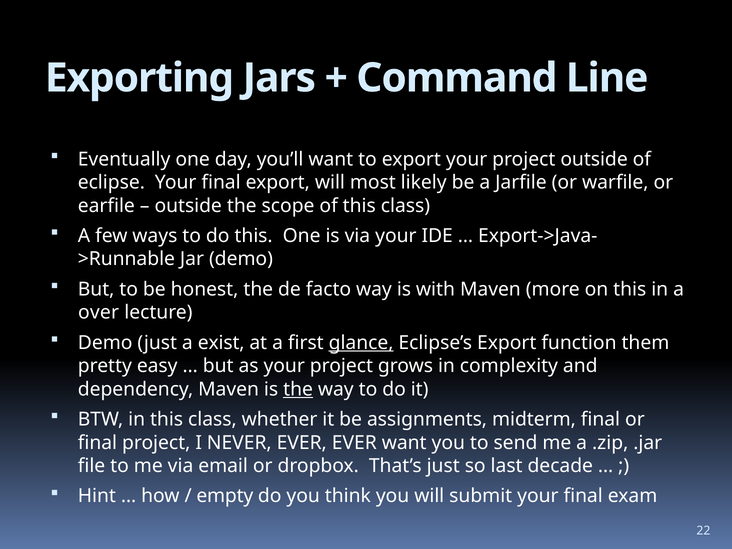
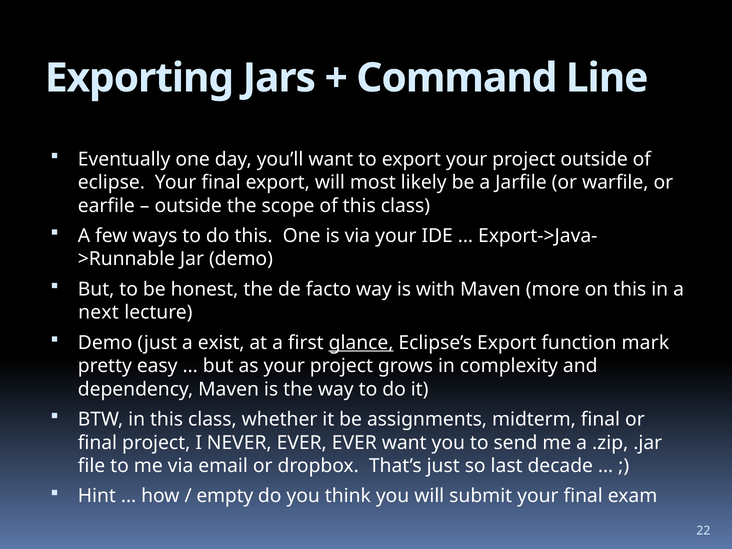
over: over -> next (99, 313)
them: them -> mark (645, 343)
the underline: present -> none (298, 389)
